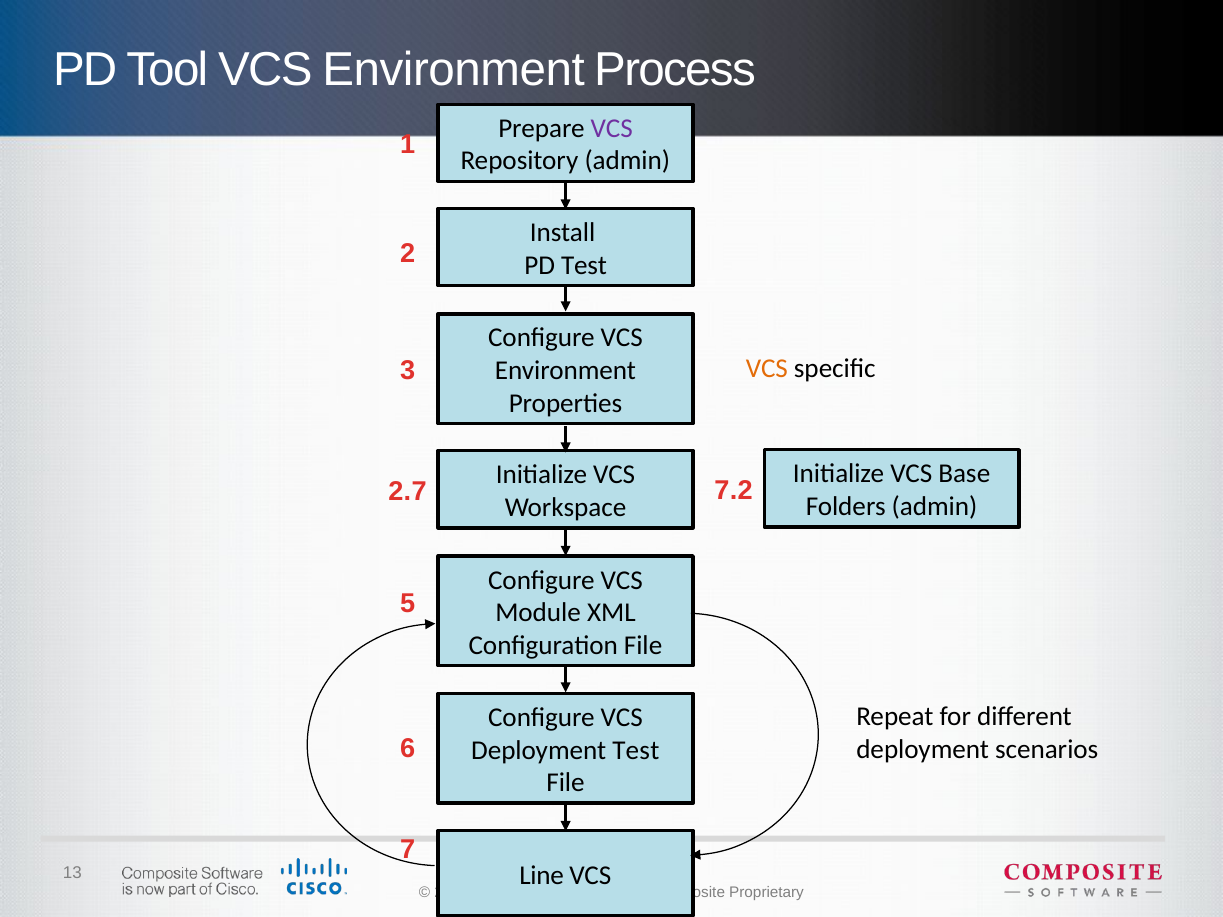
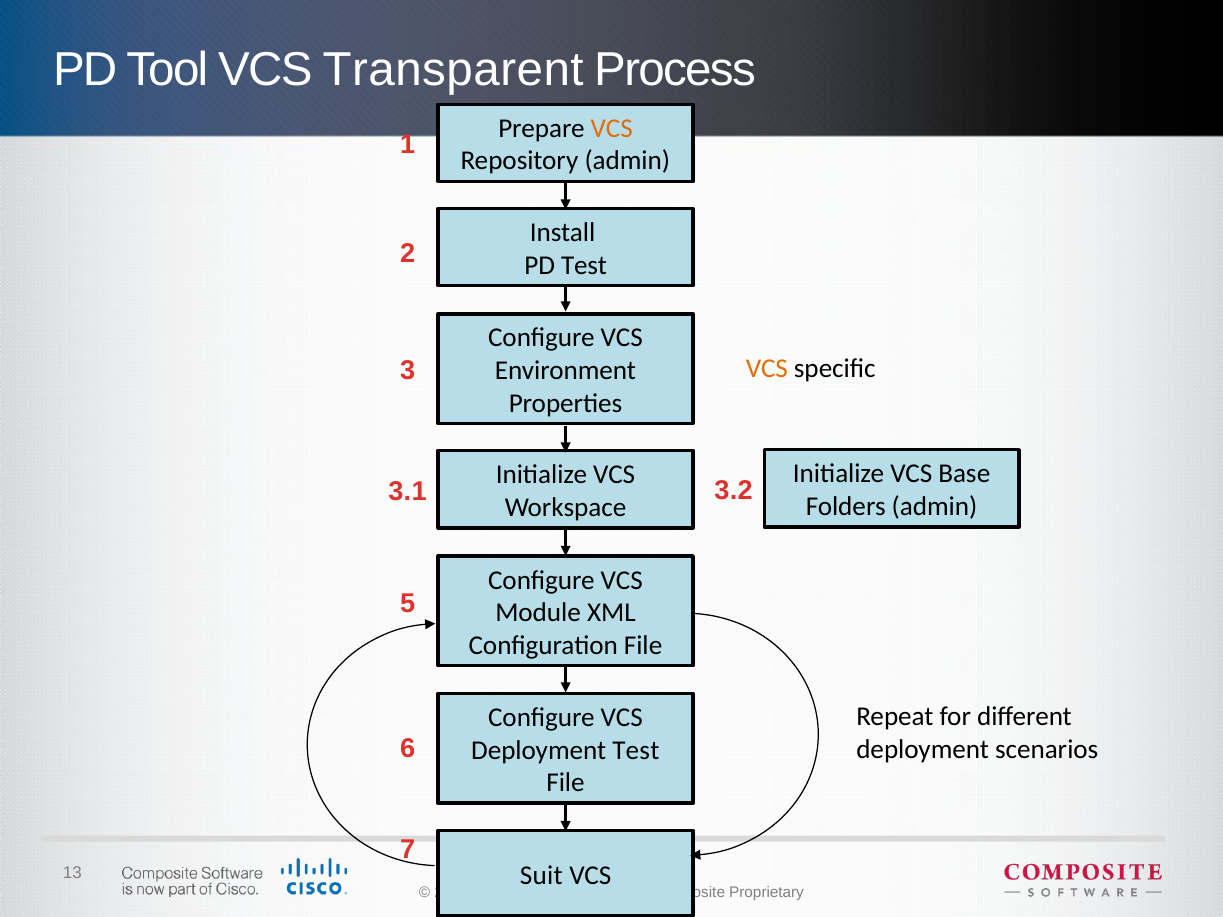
Tool VCS Environment: Environment -> Transparent (453, 70)
VCS colour: purple -> orange (612, 128)
7.2: 7.2 -> 3.2 (734, 491)
2.7: 2.7 -> 3.1 (407, 492)
Line: Line -> Suit (541, 875)
